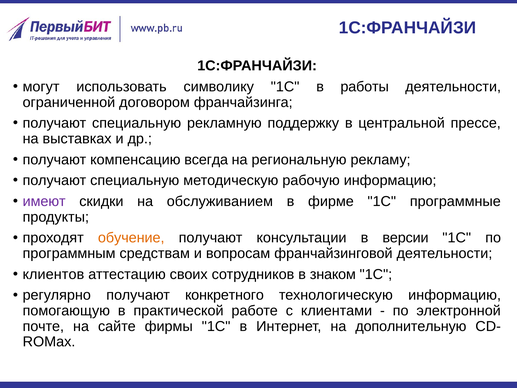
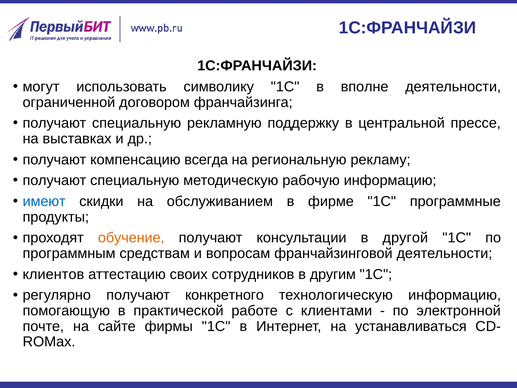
работы: работы -> вполне (365, 87)
имеют colour: purple -> blue (44, 201)
версии: версии -> другой (405, 238)
знаком: знаком -> другим (333, 274)
дополнительную: дополнительную -> устанавливаться (411, 326)
